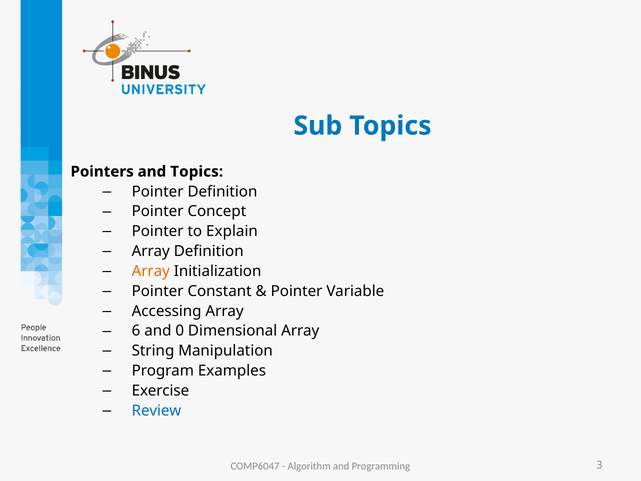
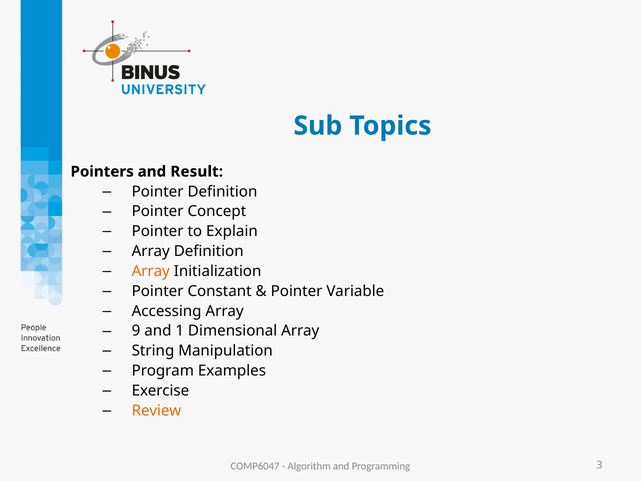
and Topics: Topics -> Result (197, 172)
6: 6 -> 9 (136, 331)
0: 0 -> 1 (180, 331)
Review colour: blue -> orange (156, 410)
